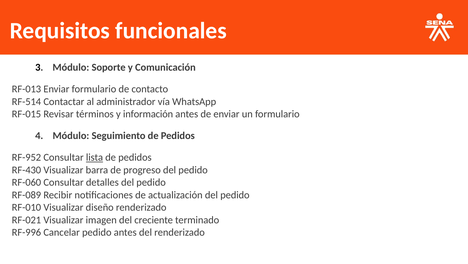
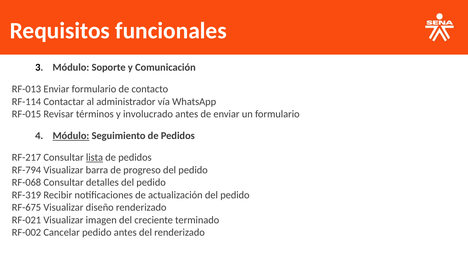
RF-514: RF-514 -> RF-114 (26, 101)
información: información -> involucrado (148, 114)
Módulo underline: none -> present (71, 135)
RF-952: RF-952 -> RF-217 (26, 157)
RF-430: RF-430 -> RF-794 (26, 169)
RF-060: RF-060 -> RF-068 (26, 182)
RF-089: RF-089 -> RF-319 (26, 194)
RF-010: RF-010 -> RF-675 (26, 207)
RF-996: RF-996 -> RF-002 (26, 232)
